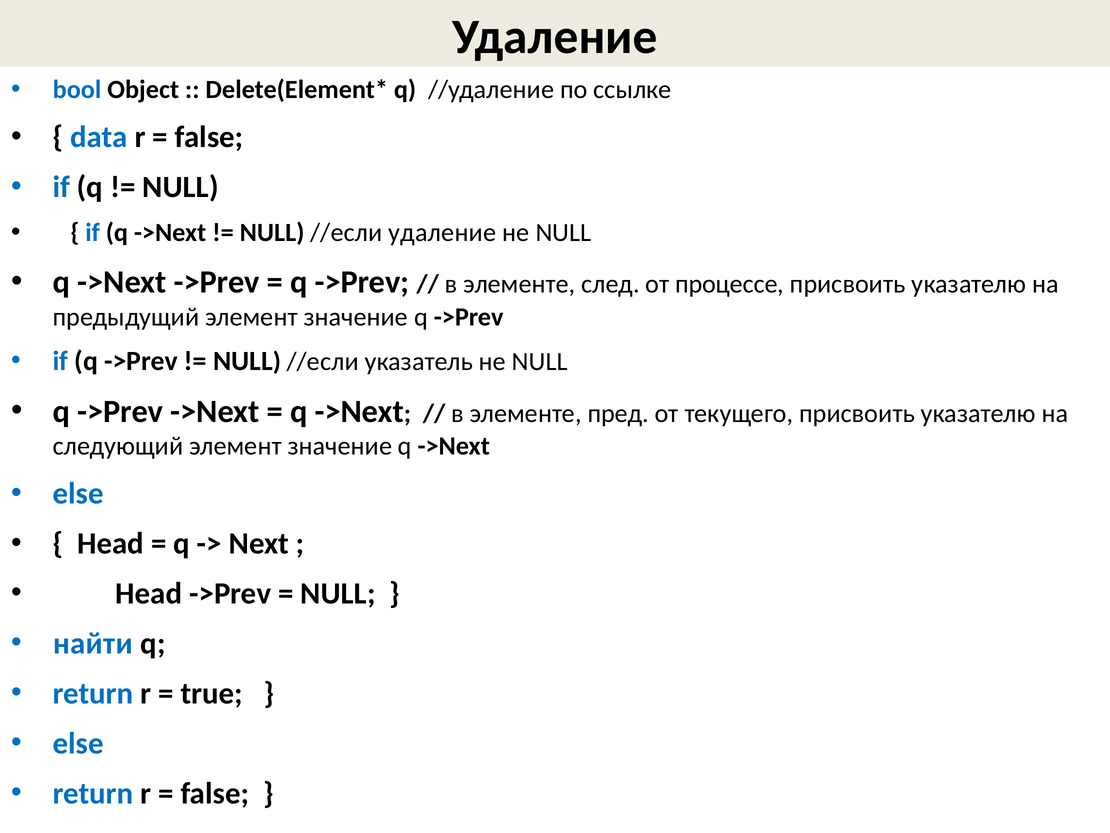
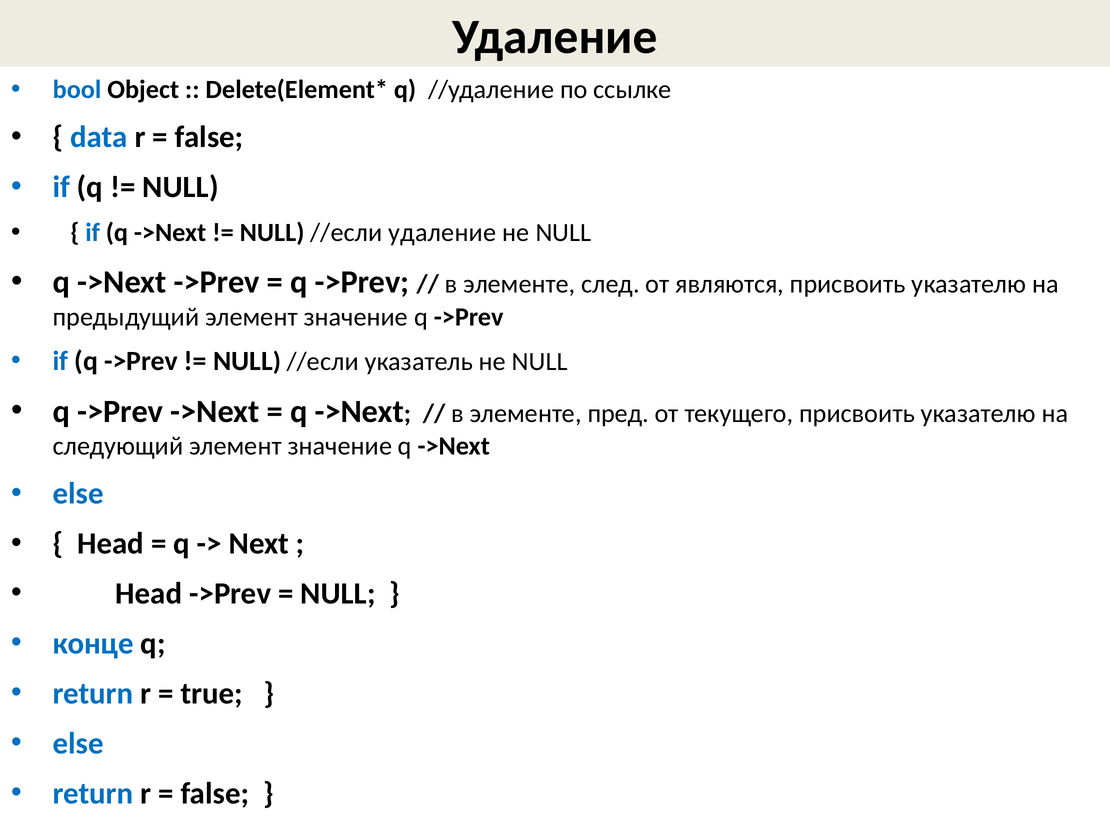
процессе: процессе -> являются (730, 284)
найти: найти -> конце (93, 643)
